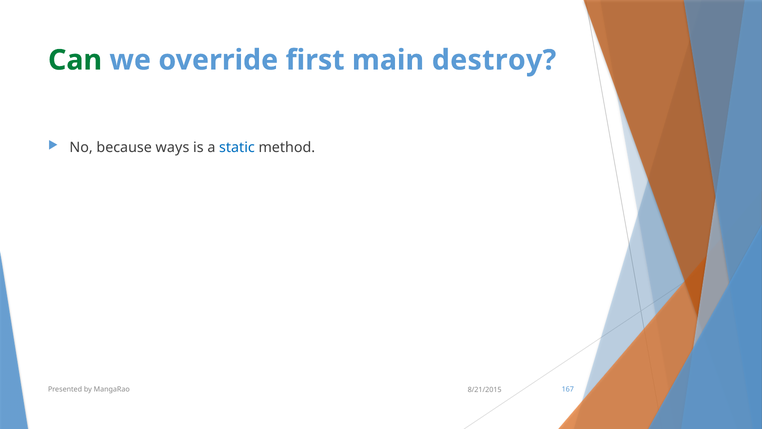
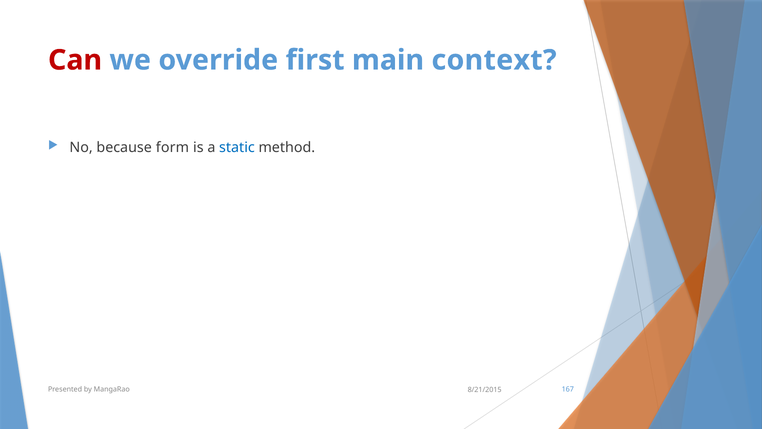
Can colour: green -> red (75, 60)
destroy: destroy -> context (494, 60)
ways: ways -> form (172, 147)
